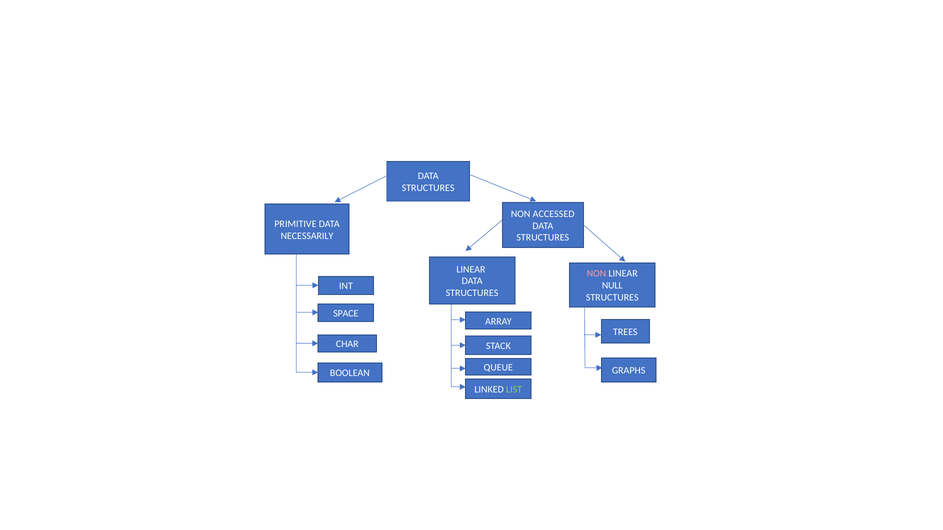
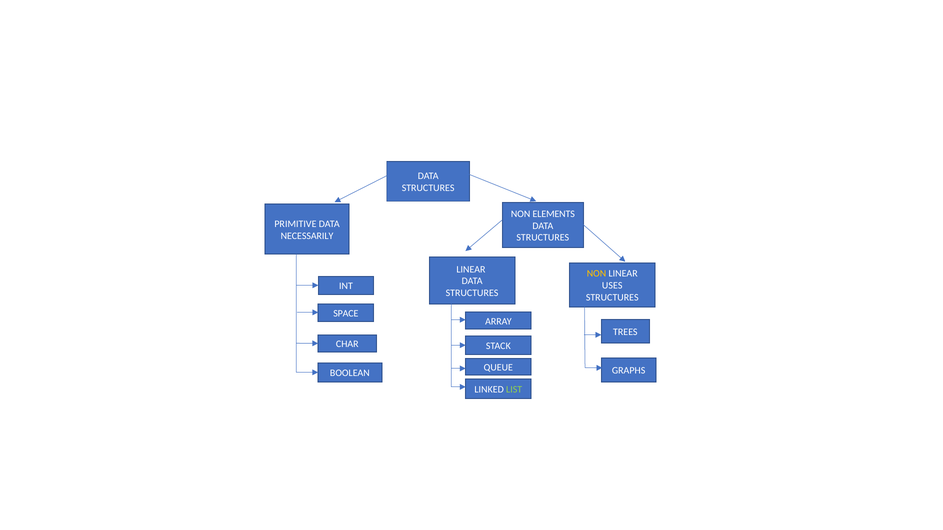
ACCESSED: ACCESSED -> ELEMENTS (554, 214)
NON colour: pink -> yellow (596, 274)
NULL: NULL -> USES (612, 286)
